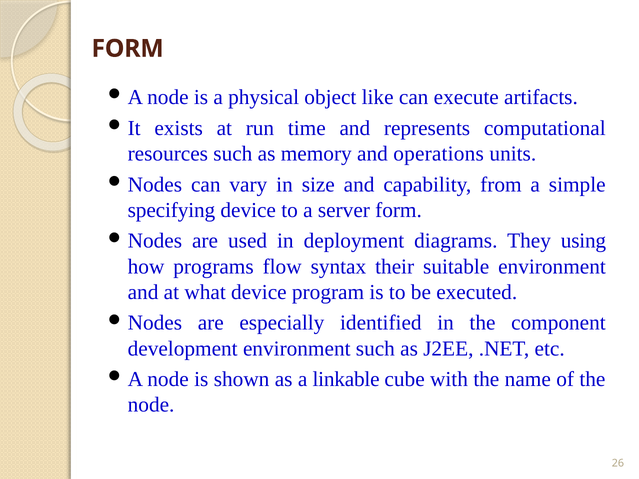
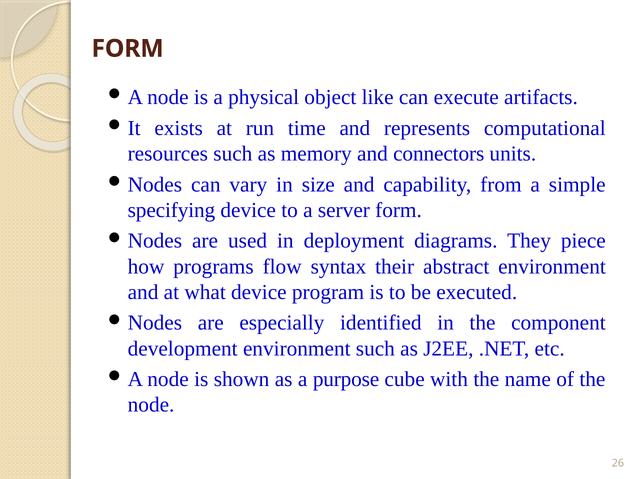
operations: operations -> connectors (439, 154)
using: using -> piece (583, 241)
suitable: suitable -> abstract (456, 267)
linkable: linkable -> purpose (346, 380)
